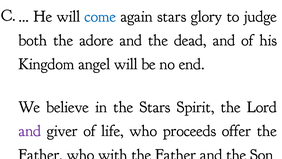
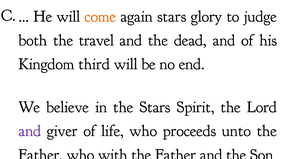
come colour: blue -> orange (100, 16)
adore: adore -> travel (96, 40)
angel: angel -> third (94, 64)
offer: offer -> unto (236, 131)
